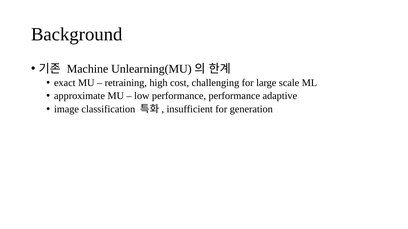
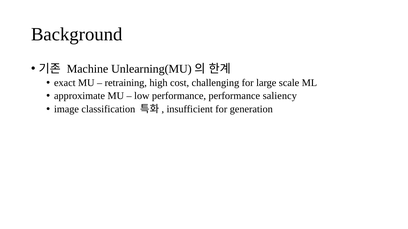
adaptive: adaptive -> saliency (280, 96)
